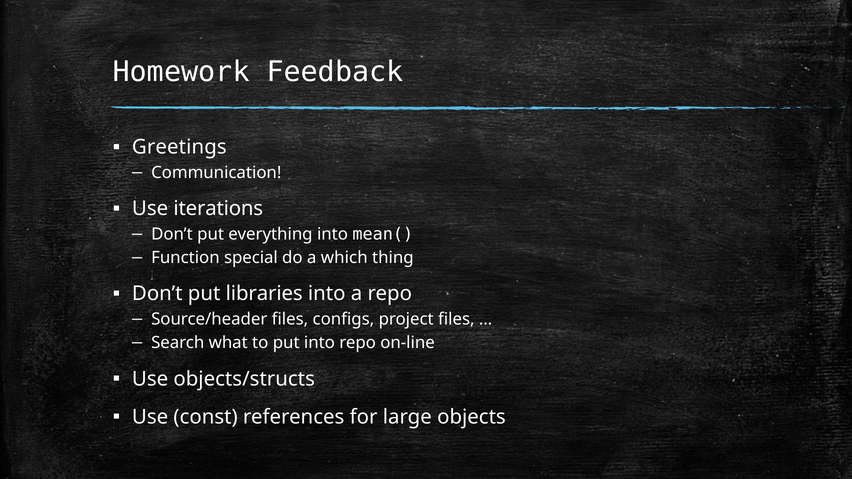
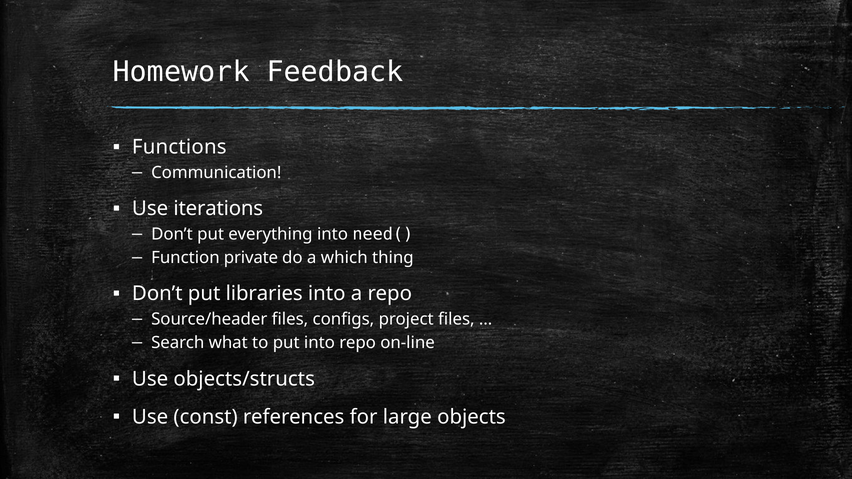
Greetings: Greetings -> Functions (179, 147)
mean(: mean( -> need( (383, 234)
special: special -> private (251, 258)
